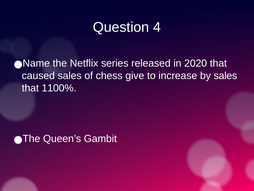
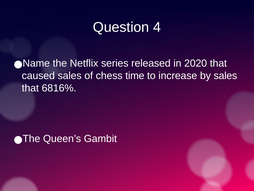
give: give -> time (135, 76)
1100%: 1100% -> 6816% (59, 88)
